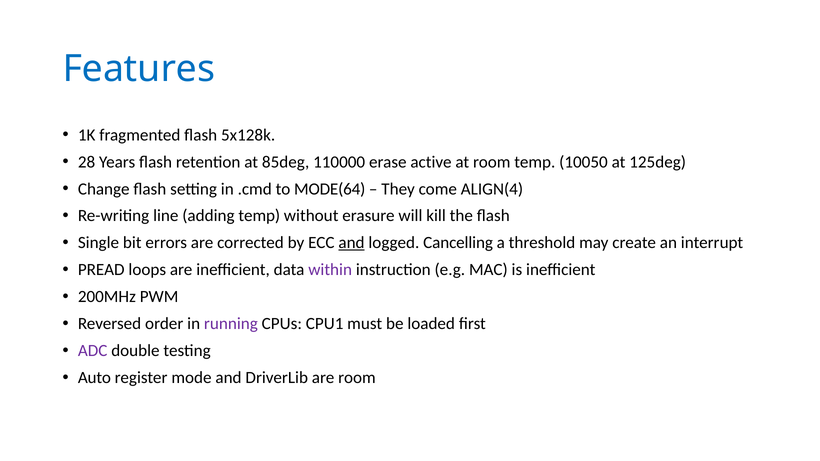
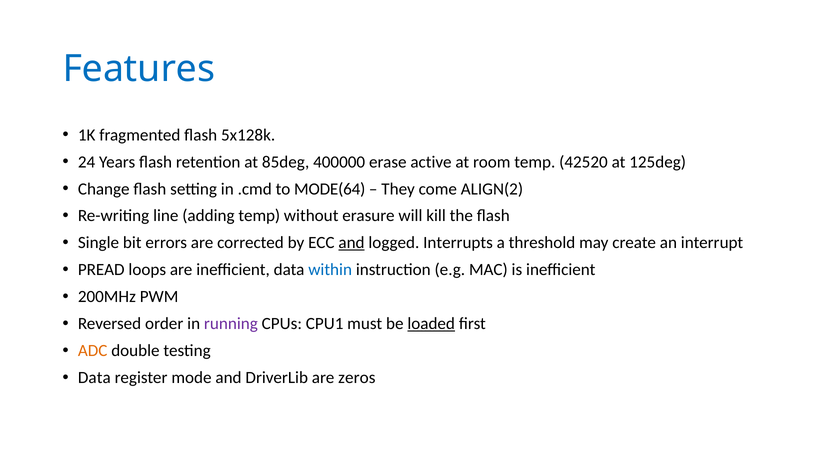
28: 28 -> 24 (87, 162)
110000: 110000 -> 400000 (339, 162)
10050: 10050 -> 42520 (583, 162)
ALIGN(4: ALIGN(4 -> ALIGN(2 (492, 189)
Cancelling: Cancelling -> Interrupts (458, 243)
within colour: purple -> blue (330, 270)
loaded underline: none -> present (431, 324)
ADC colour: purple -> orange (93, 351)
Auto: Auto -> Data (94, 378)
are room: room -> zeros (357, 378)
